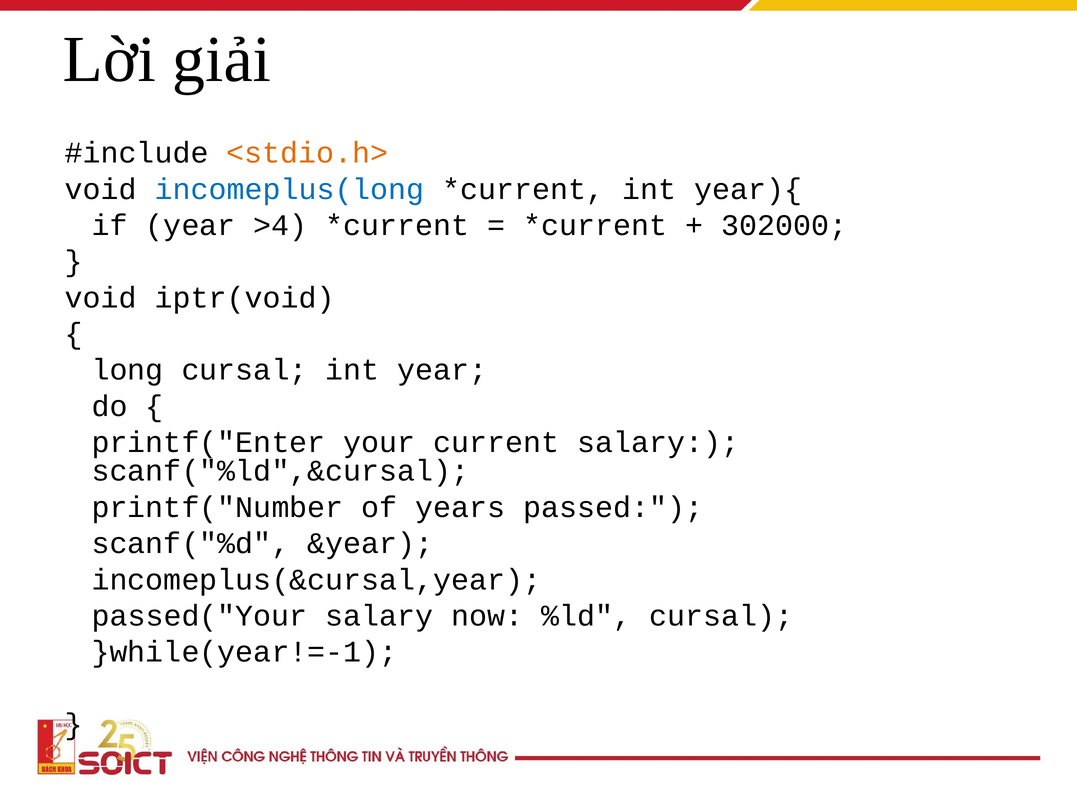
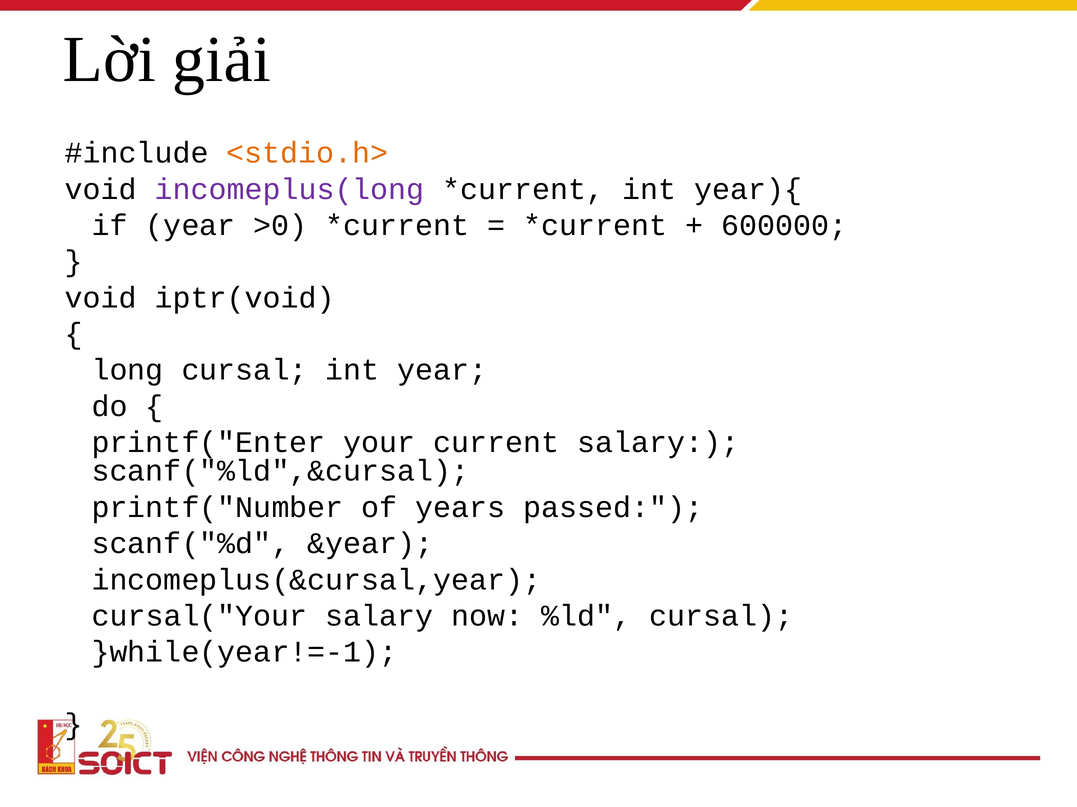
incomeplus(long colour: blue -> purple (290, 189)
>4: >4 -> >0 (280, 226)
302000: 302000 -> 600000 (784, 226)
passed("Your: passed("Your -> cursal("Your (199, 616)
